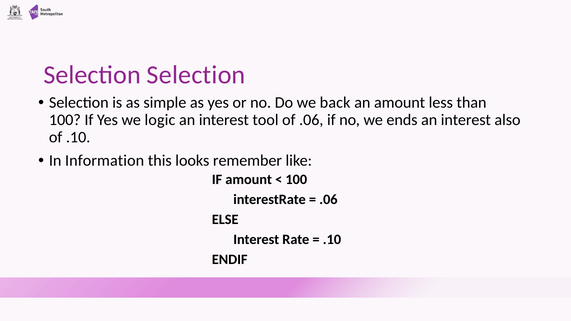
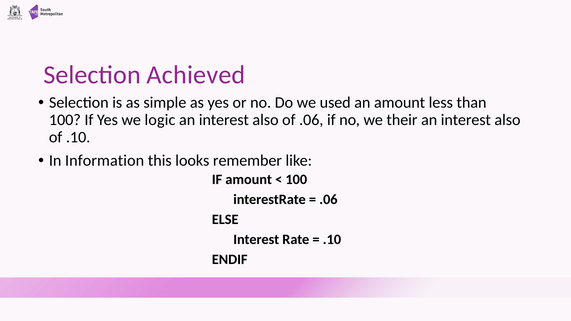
Selection Selection: Selection -> Achieved (196, 75)
back: back -> used (335, 103)
tool: tool -> also (266, 120)
ends: ends -> their (402, 120)
